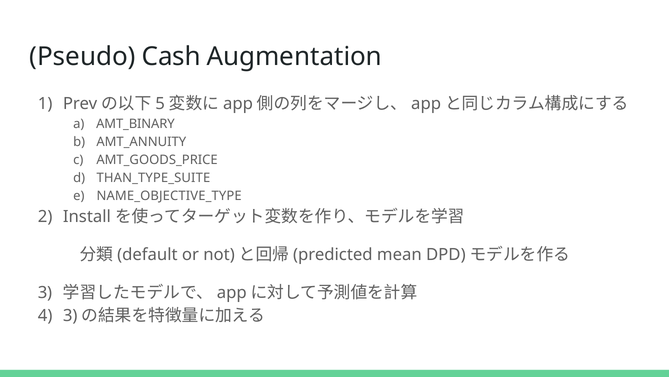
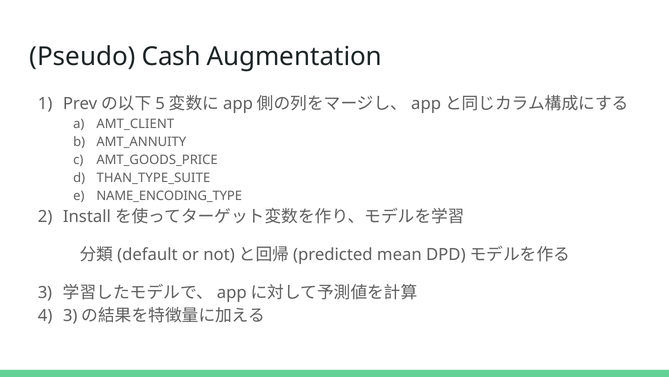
AMT_BINARY: AMT_BINARY -> AMT_CLIENT (135, 124)
NAME_OBJECTIVE_TYPE: NAME_OBJECTIVE_TYPE -> NAME_ENCODING_TYPE (169, 195)
